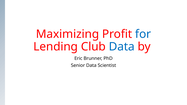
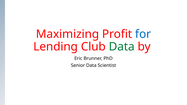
Data colour: blue -> green (122, 47)
